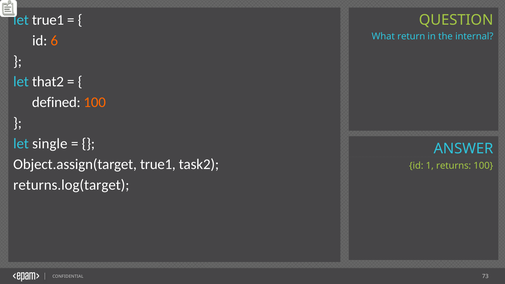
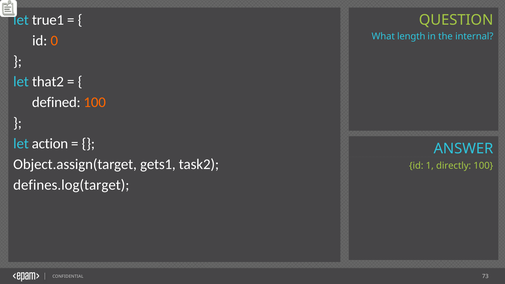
return: return -> length (411, 36)
6: 6 -> 0 (54, 41)
single: single -> action (50, 144)
Object.assign(target true1: true1 -> gets1 (158, 164)
returns: returns -> directly (454, 166)
returns.log(target: returns.log(target -> defines.log(target (71, 185)
